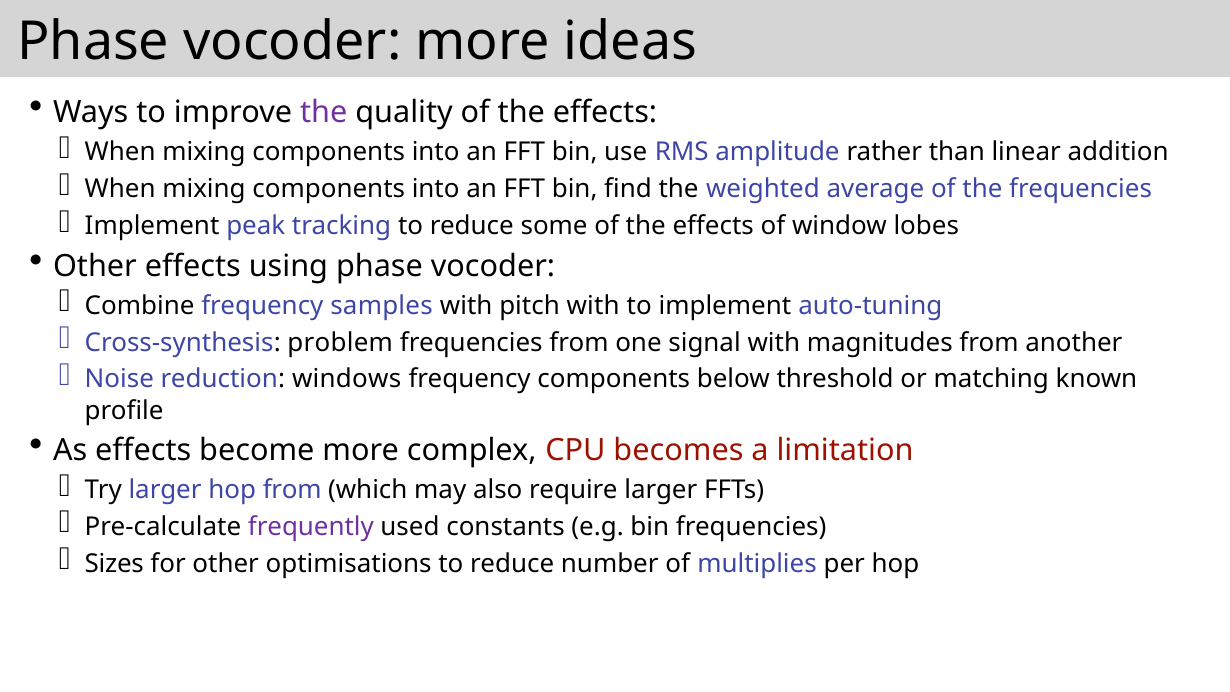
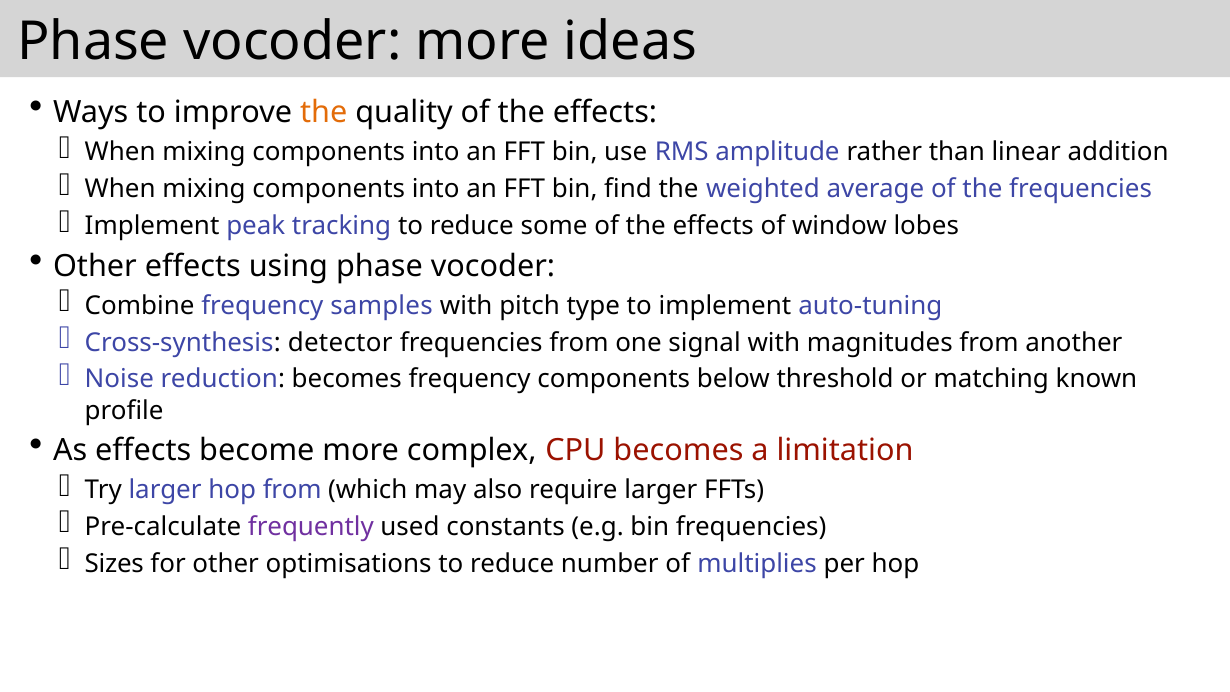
the colour: purple -> orange (324, 113)
pitch with: with -> type (593, 306)
problem: problem -> detector (340, 342)
reduction windows: windows -> becomes (347, 379)
